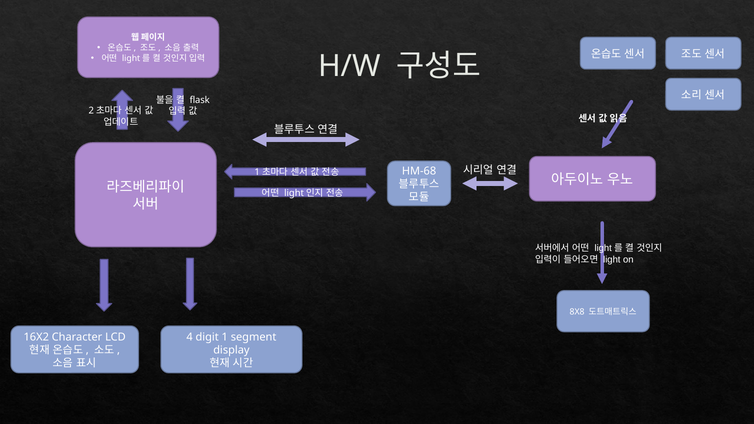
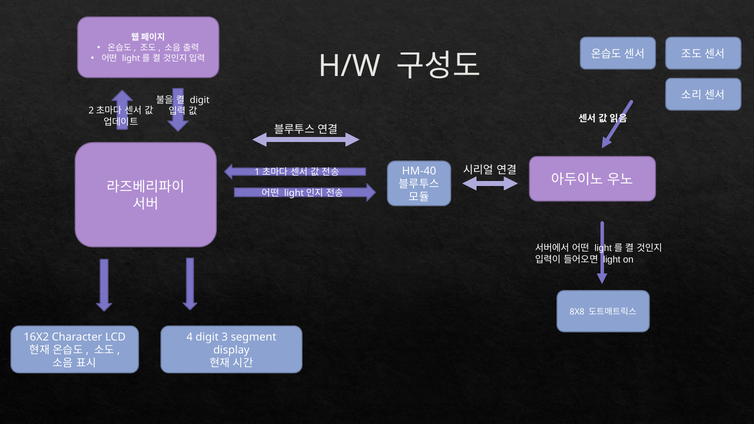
flask: flask -> digit (200, 100)
HM-68: HM-68 -> HM-40 (419, 171)
1: 1 -> 3 (225, 337)
